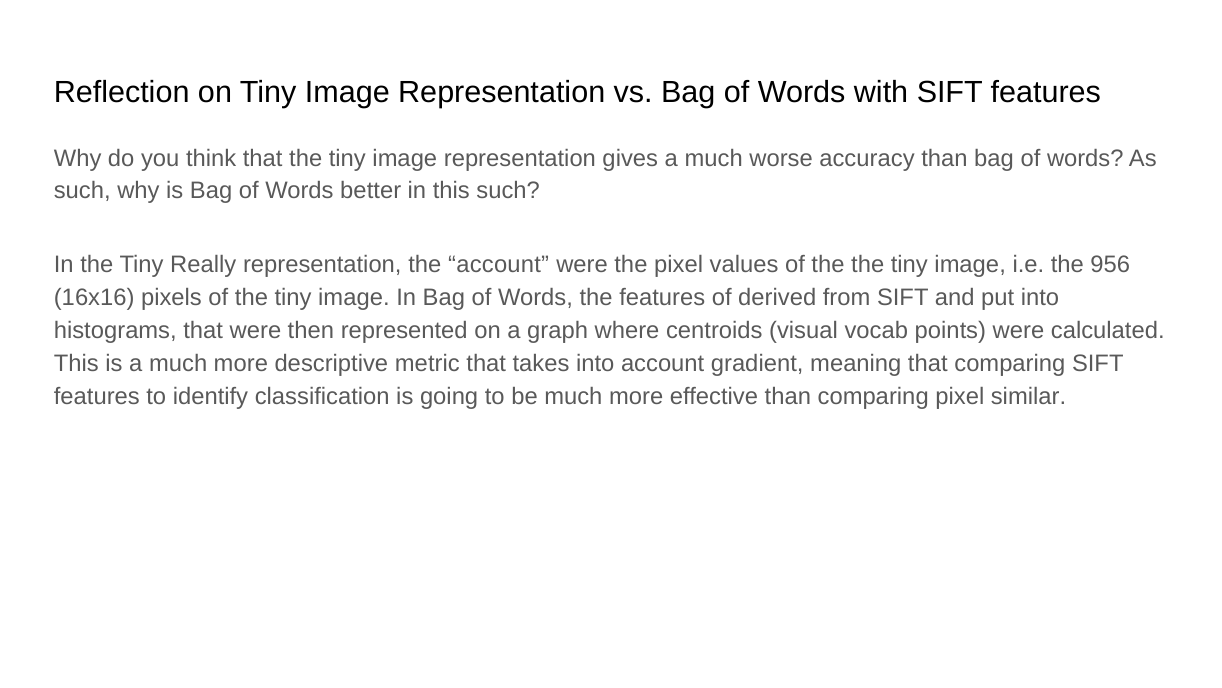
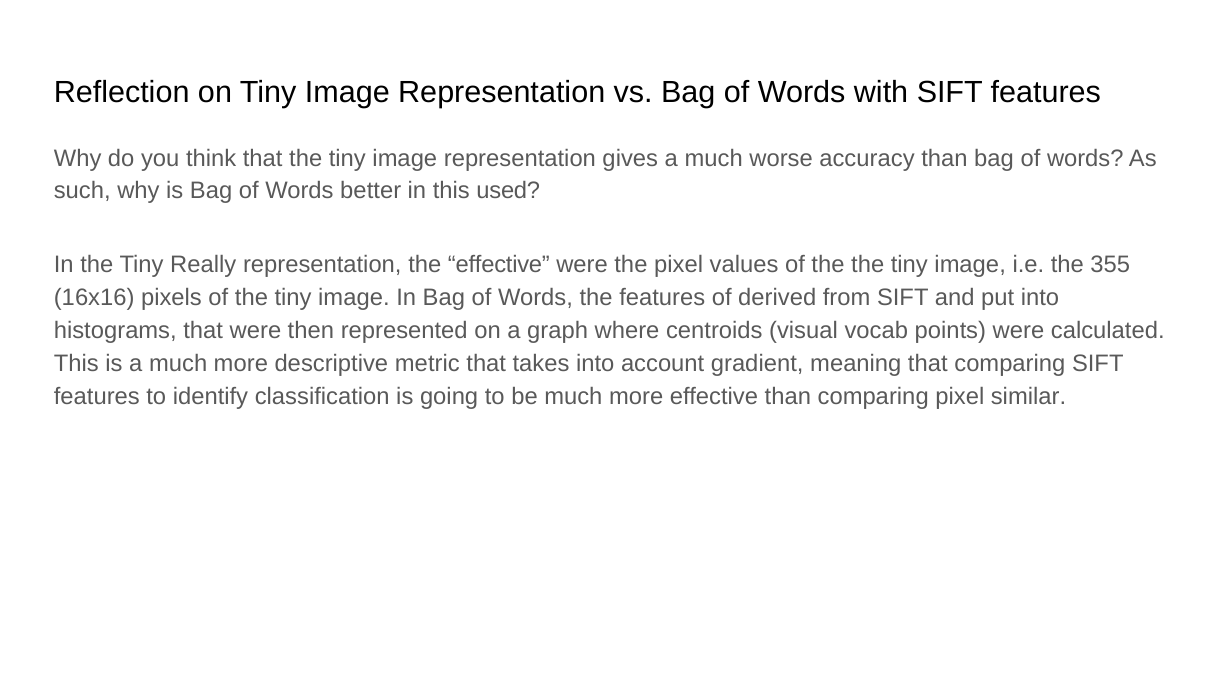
this such: such -> used (508, 191)
the account: account -> effective (499, 265)
956: 956 -> 355 (1110, 265)
